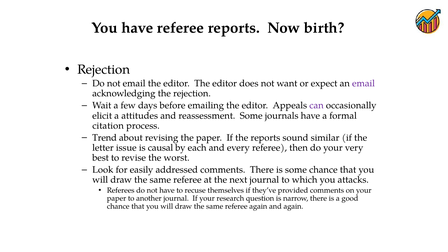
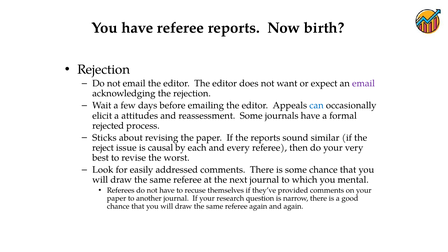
can colour: purple -> blue (317, 106)
citation: citation -> rejected (108, 126)
Trend: Trend -> Sticks (104, 138)
letter: letter -> reject (103, 148)
attacks: attacks -> mental (353, 180)
